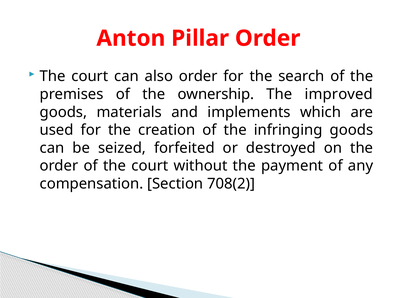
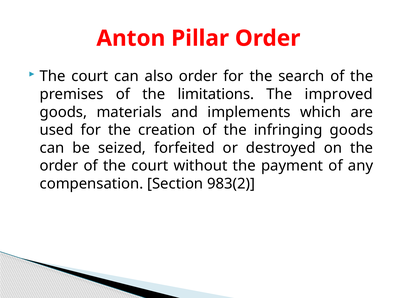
ownership: ownership -> limitations (216, 94)
708(2: 708(2 -> 983(2 (231, 184)
